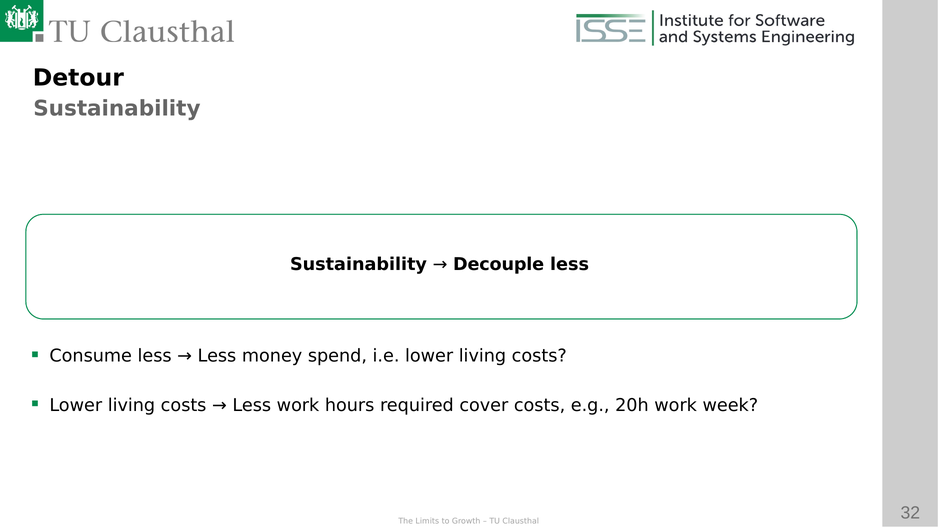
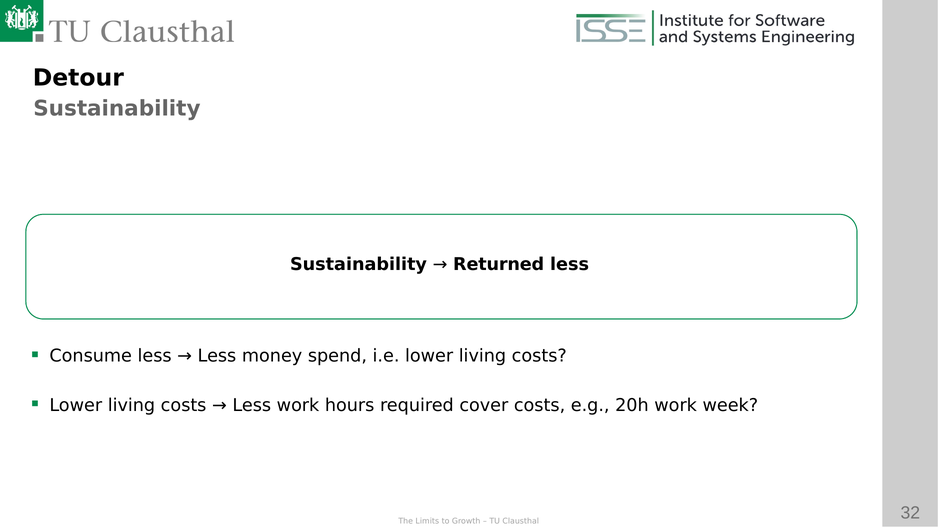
Decouple: Decouple -> Returned (499, 264)
